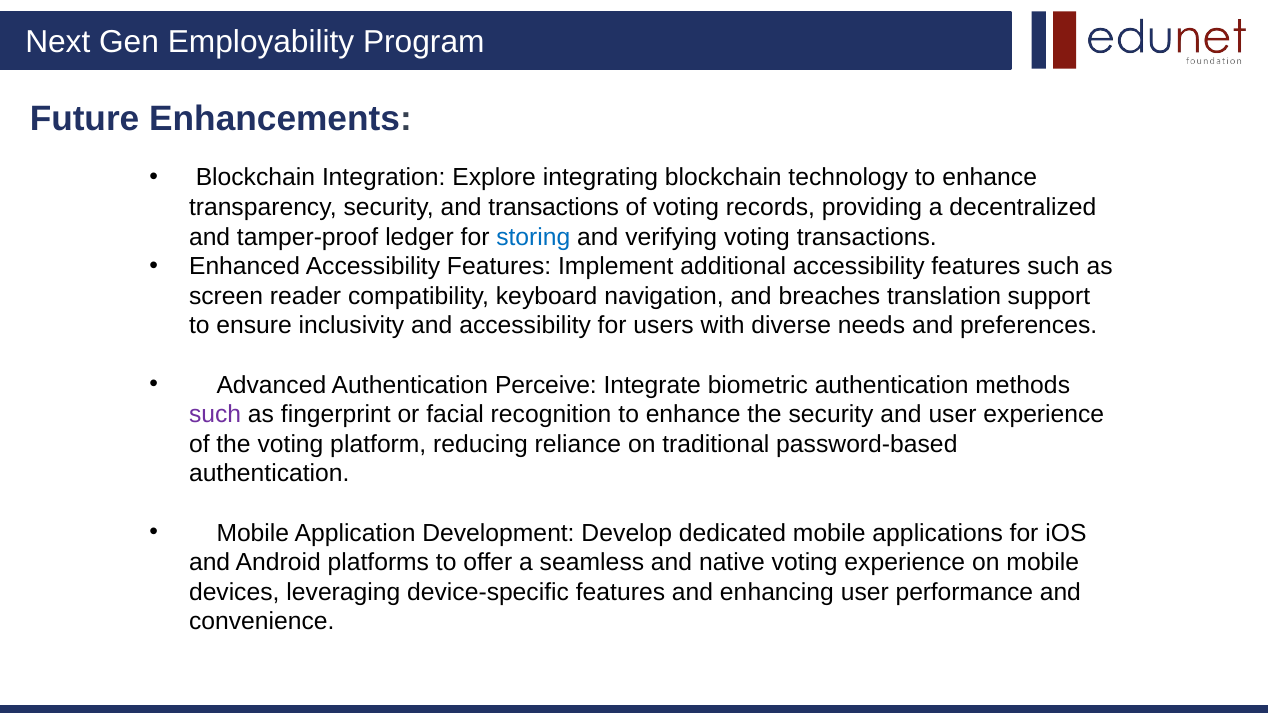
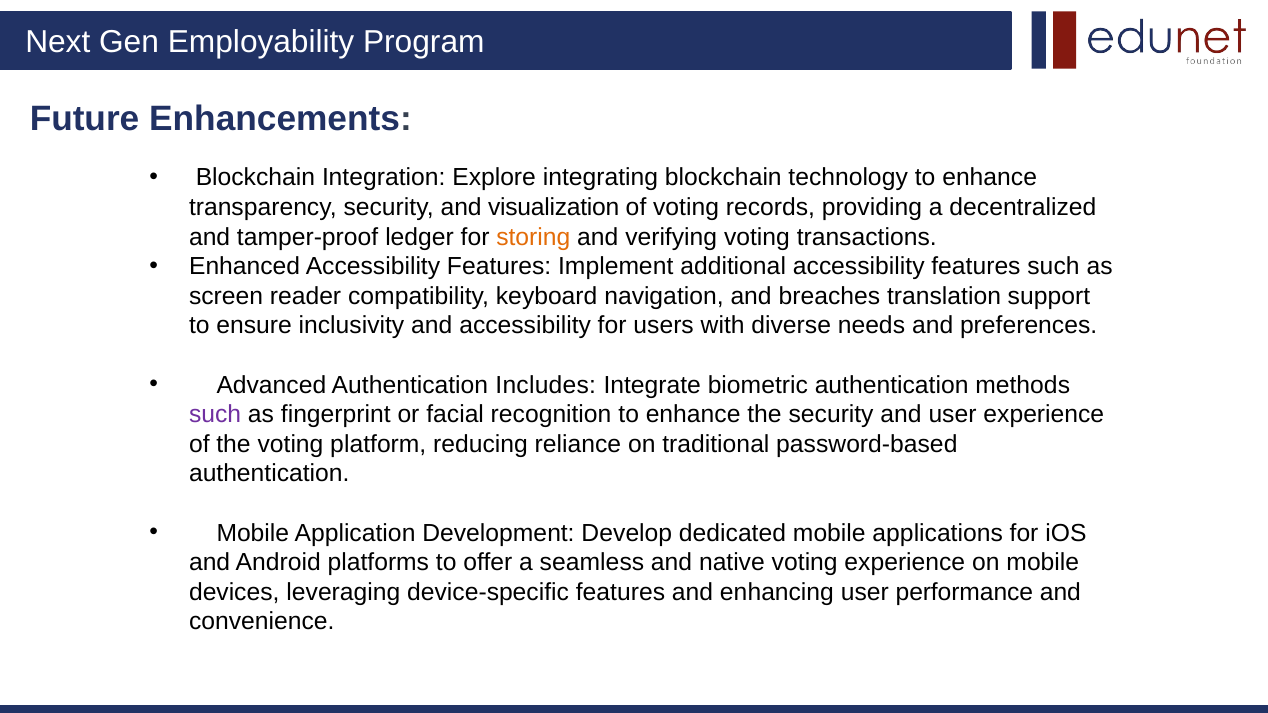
and transactions: transactions -> visualization (554, 208)
storing colour: blue -> orange (533, 237)
Perceive: Perceive -> Includes (546, 385)
